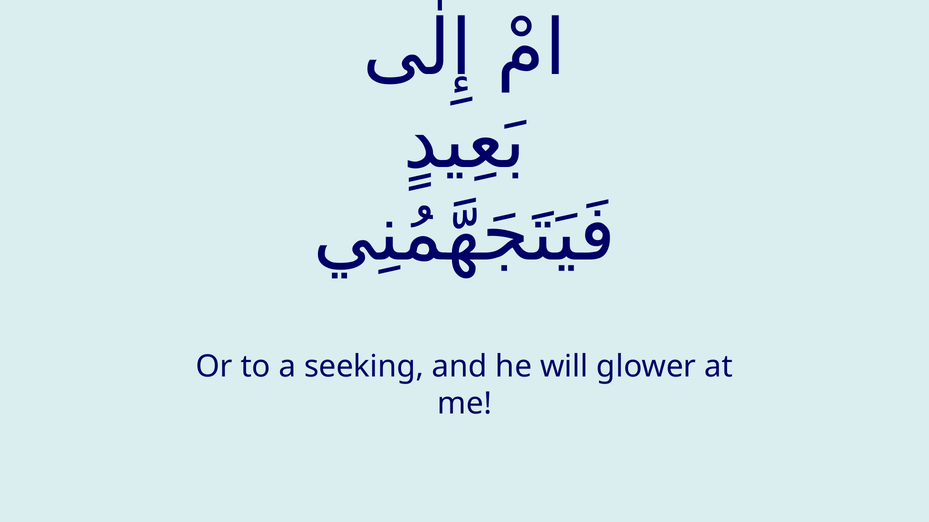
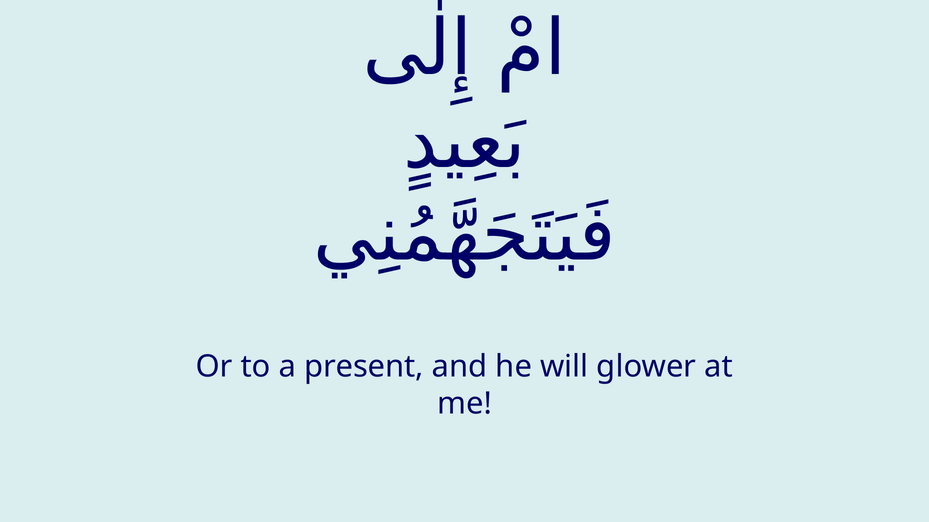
seeking: seeking -> present (364, 367)
